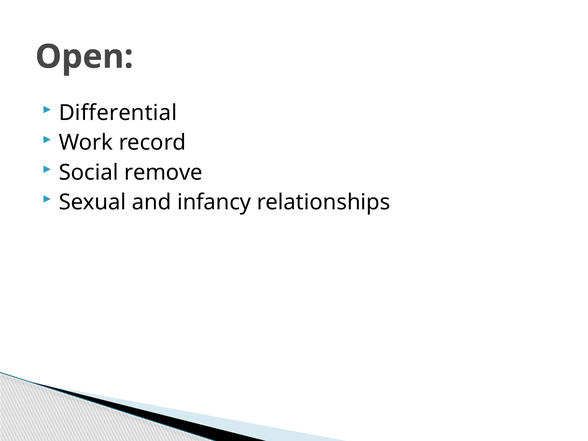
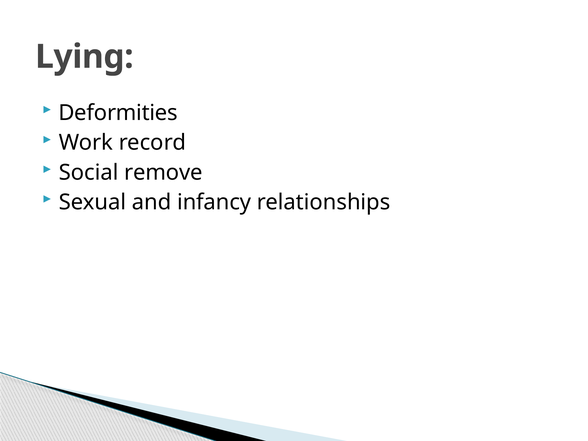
Open: Open -> Lying (84, 57)
Differential: Differential -> Deformities (118, 113)
